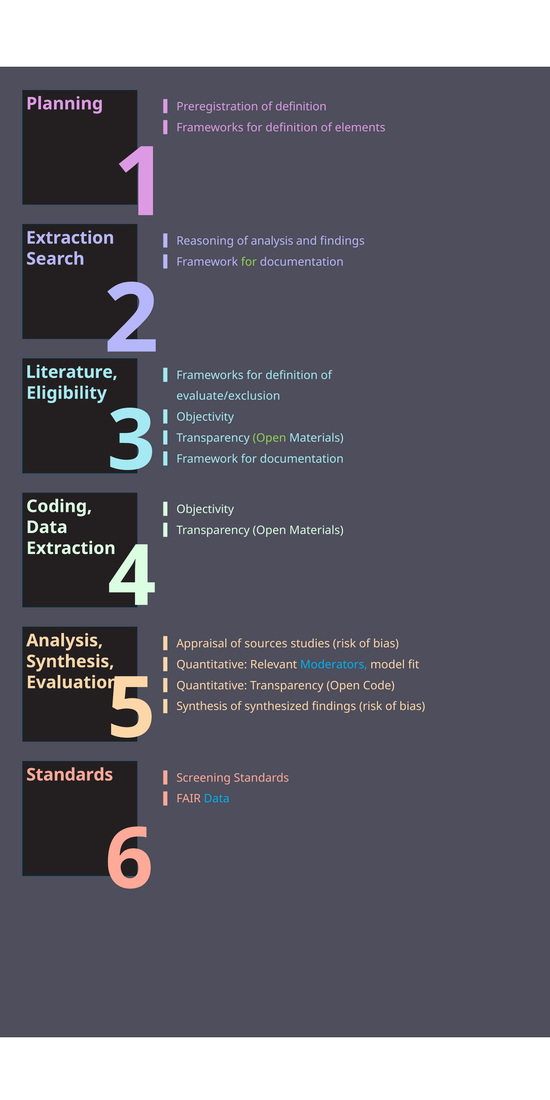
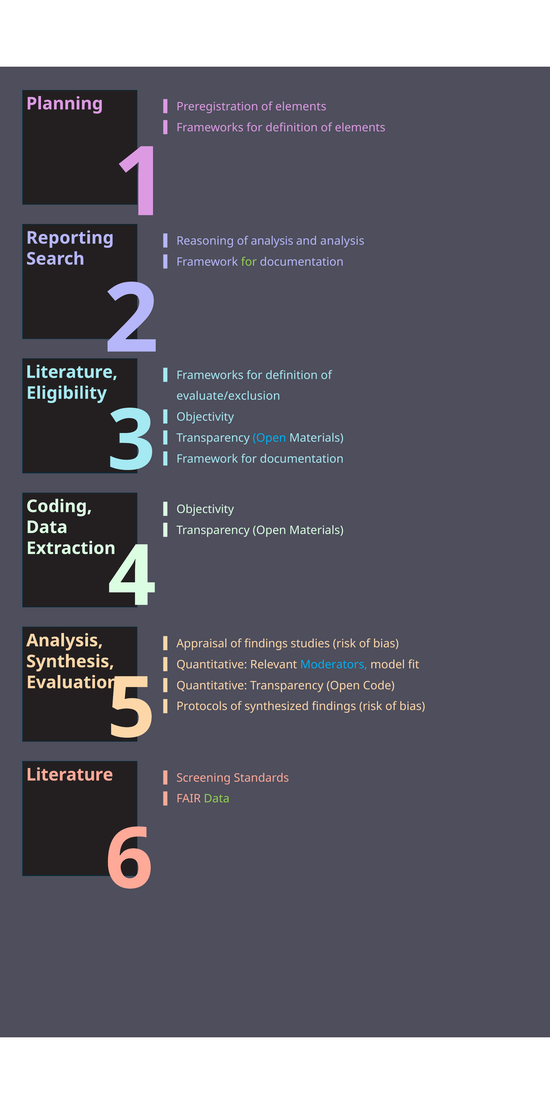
Preregistration of definition: definition -> elements (301, 107)
and findings: findings -> analysis (342, 241)
Extraction: Extraction -> Reporting (70, 238)
Open colour: light green -> light blue (270, 438)
of sources: sources -> findings (266, 644)
Synthesis: Synthesis -> Protocols (202, 706)
Standards: Standards -> Literature (70, 775)
Data colour: light blue -> light green (217, 799)
